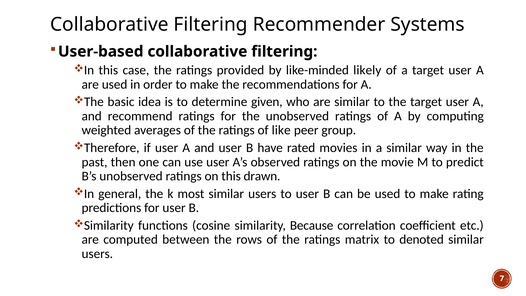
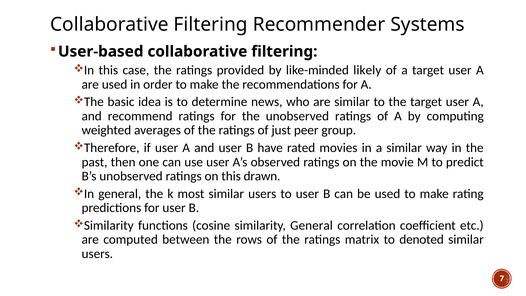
given: given -> news (267, 102)
like: like -> just (281, 130)
similarity Because: Because -> General (312, 225)
